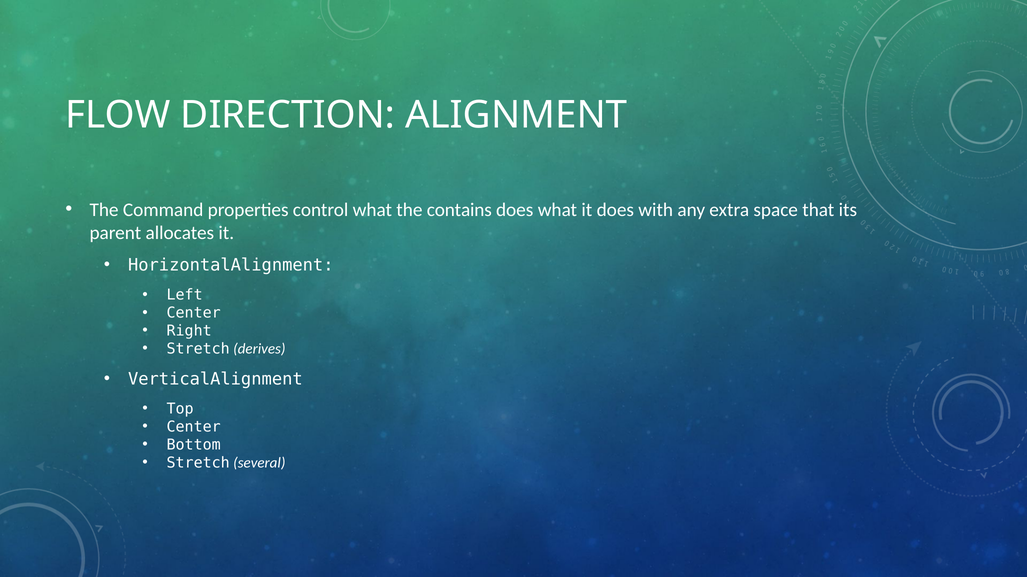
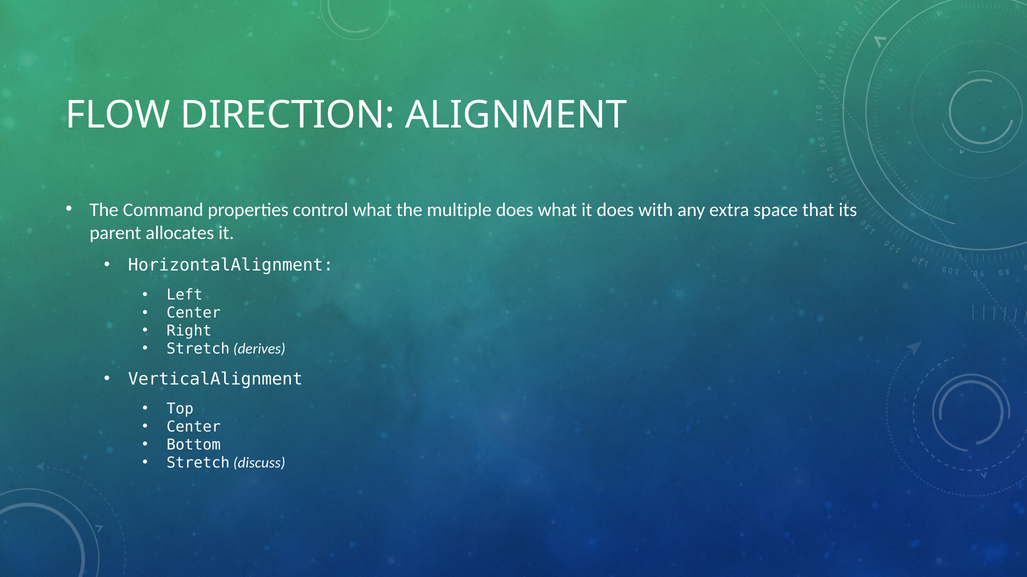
contains: contains -> multiple (459, 210)
several: several -> discuss (259, 463)
